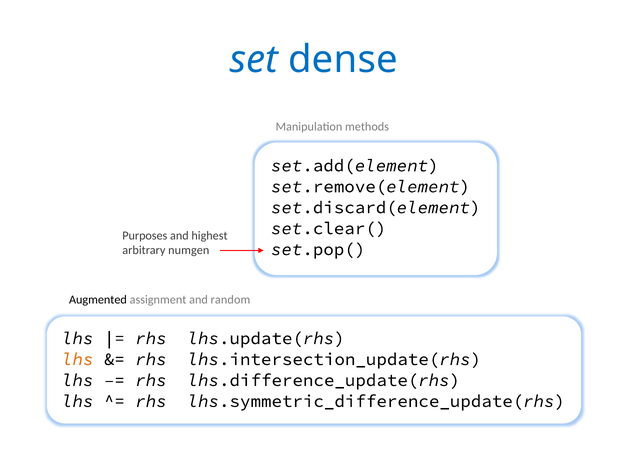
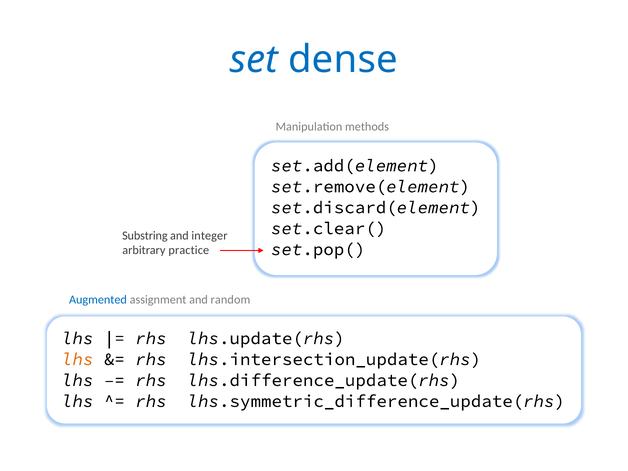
Purposes: Purposes -> Substring (145, 236)
highest: highest -> integer (209, 236)
numgen: numgen -> practice (189, 250)
Augmented colour: black -> blue (98, 300)
